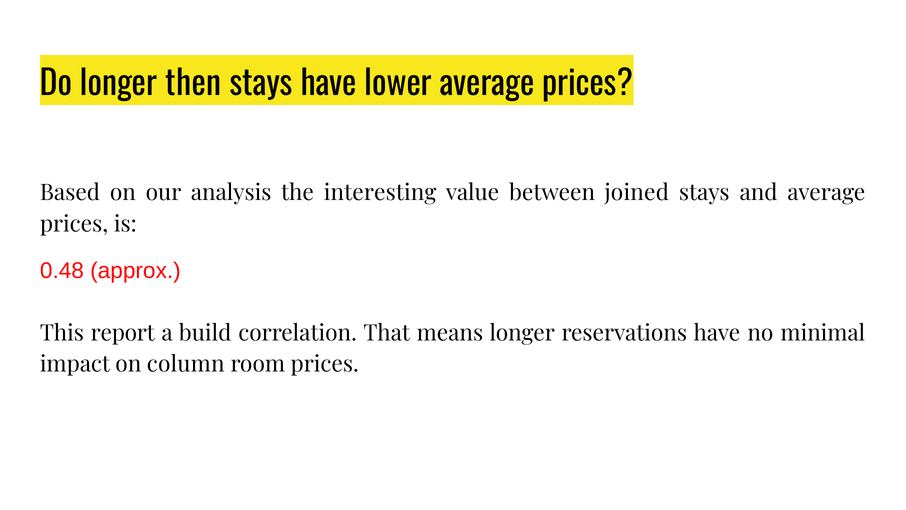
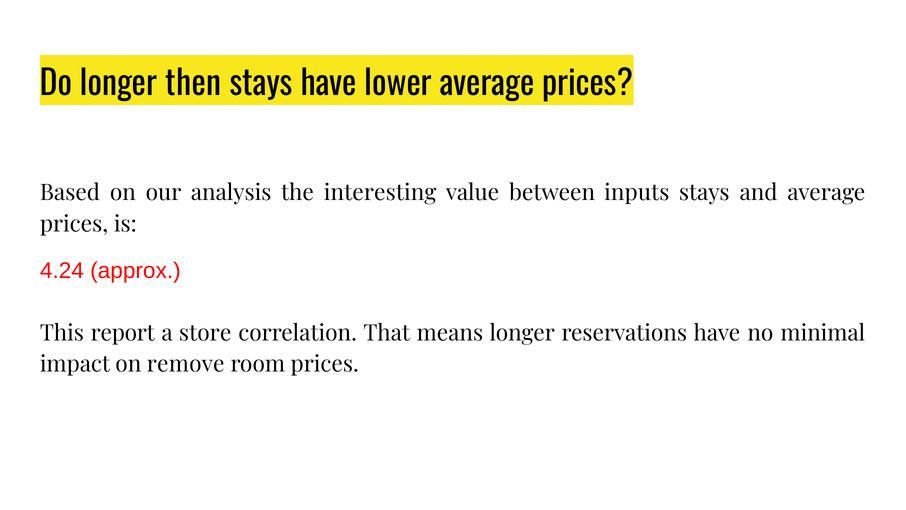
joined: joined -> inputs (637, 193)
0.48: 0.48 -> 4.24 (62, 270)
build: build -> store (205, 333)
column: column -> remove (186, 364)
